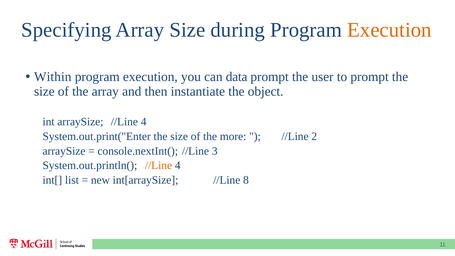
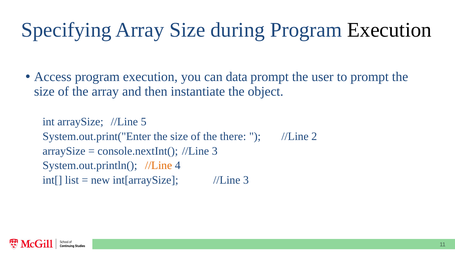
Execution colour: orange -> black (389, 30)
Within: Within -> Access (53, 77)
arraySize //Line 4: 4 -> 5 (144, 122)
more: more -> there (233, 136)
int[arraySize //Line 8: 8 -> 3 (246, 180)
